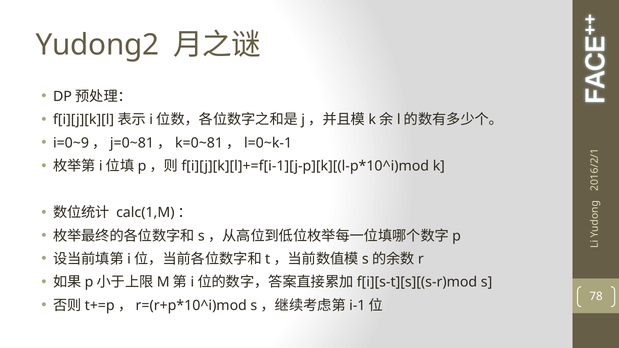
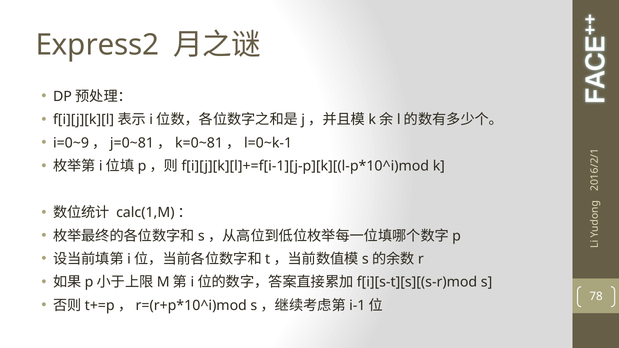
Yudong2: Yudong2 -> Express2 (98, 45)
